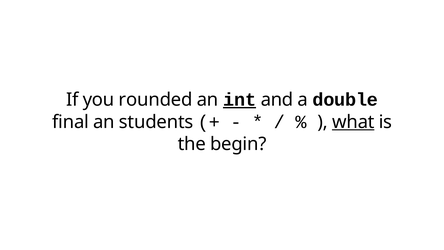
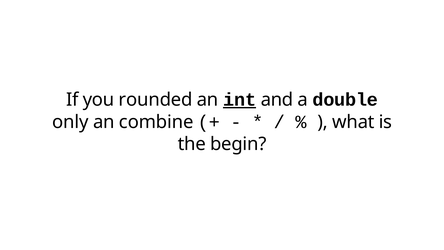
final: final -> only (70, 122)
students: students -> combine (156, 122)
what underline: present -> none (353, 122)
